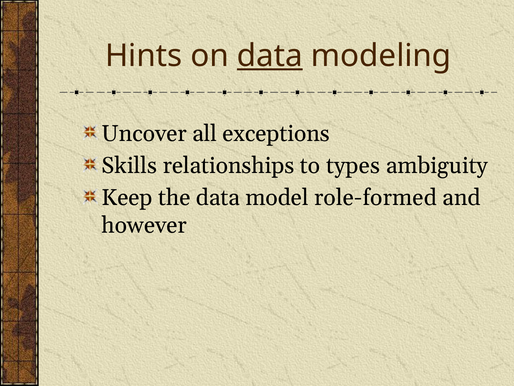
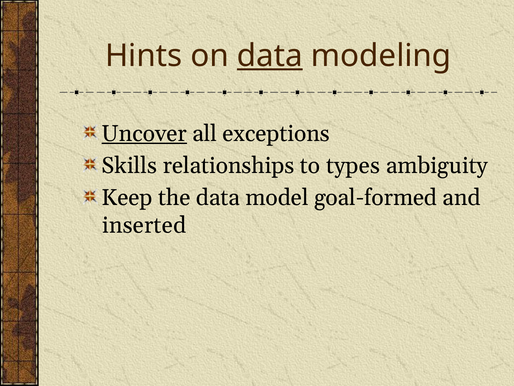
Uncover underline: none -> present (144, 133)
role-formed: role-formed -> goal-formed (376, 197)
however: however -> inserted (144, 225)
